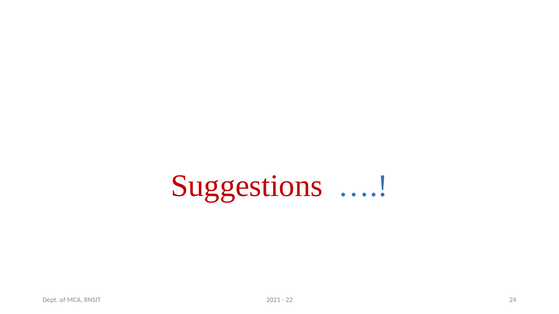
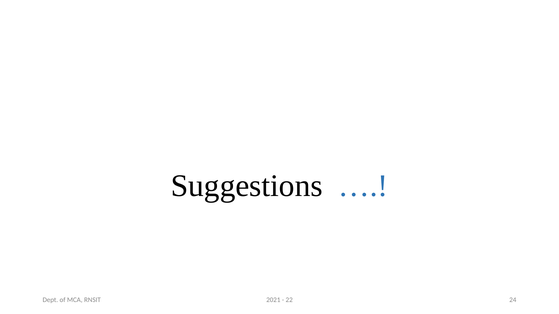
Suggestions colour: red -> black (247, 186)
